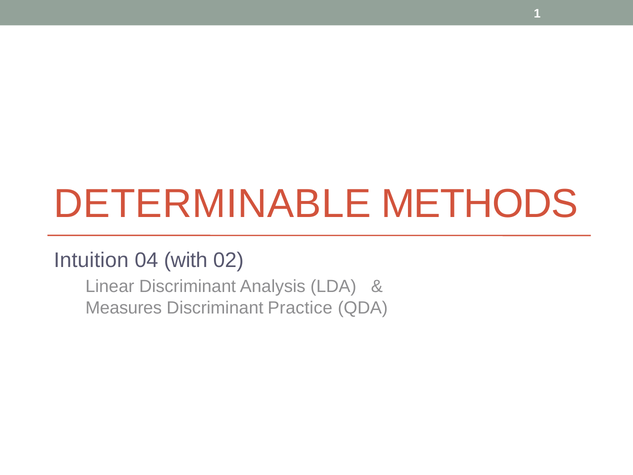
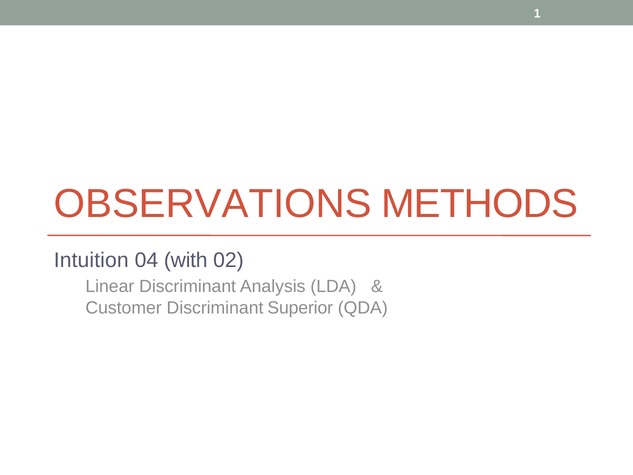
DETERMINABLE: DETERMINABLE -> OBSERVATIONS (213, 204)
Measures: Measures -> Customer (124, 308)
Practice: Practice -> Superior (300, 308)
